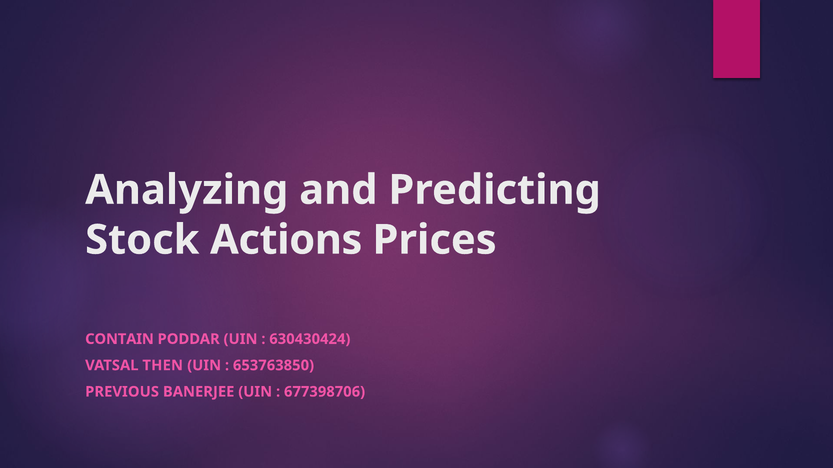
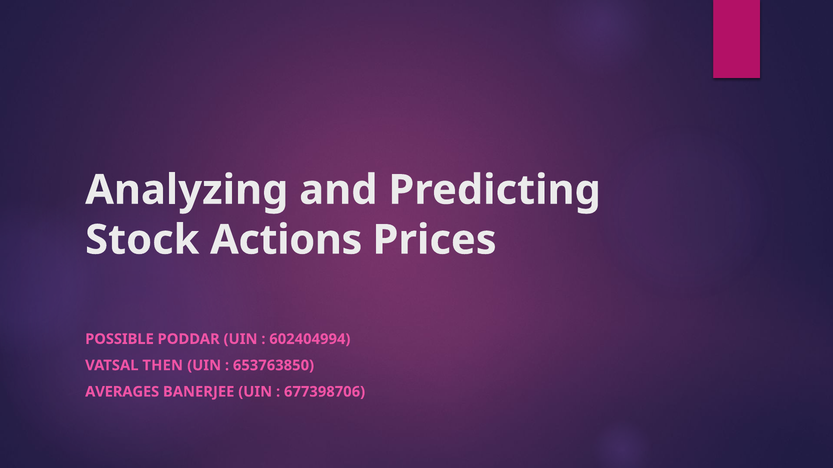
CONTAIN: CONTAIN -> POSSIBLE (119, 339)
630430424: 630430424 -> 602404994 (310, 339)
PREVIOUS: PREVIOUS -> AVERAGES (122, 392)
